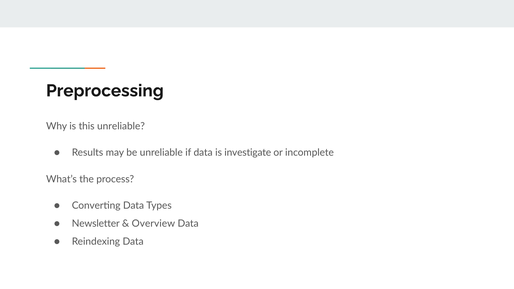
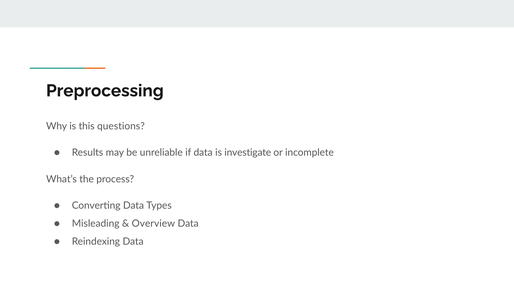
this unreliable: unreliable -> questions (121, 126)
Newsletter: Newsletter -> Misleading (96, 224)
